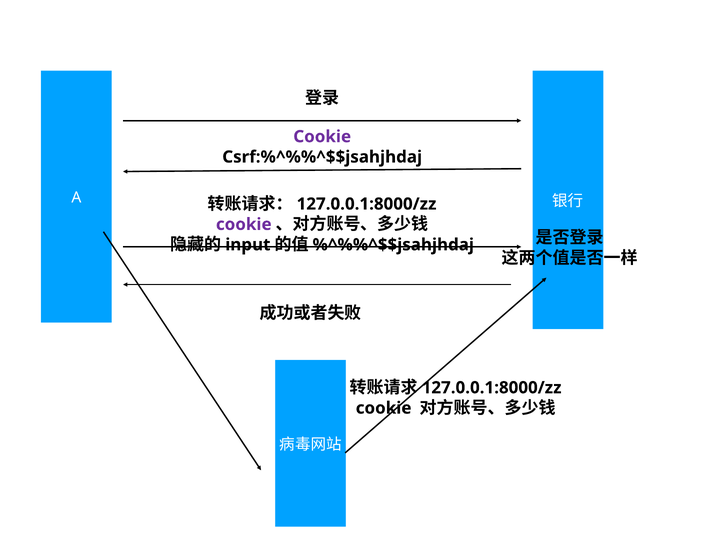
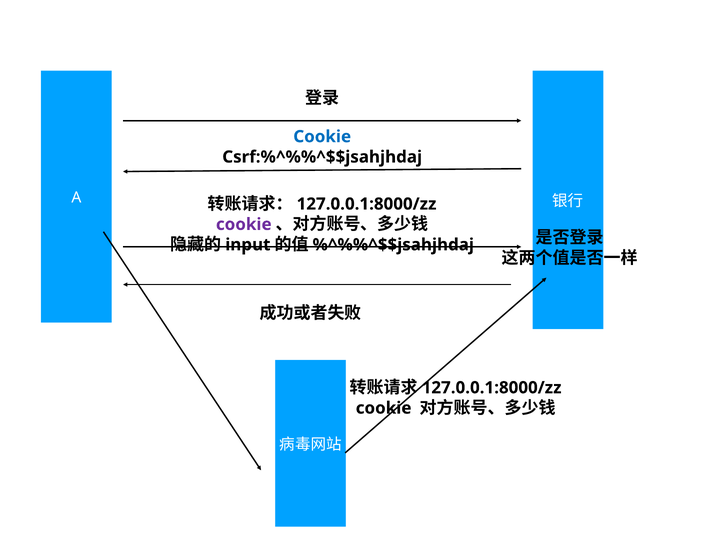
Cookie colour: purple -> blue (322, 137)
